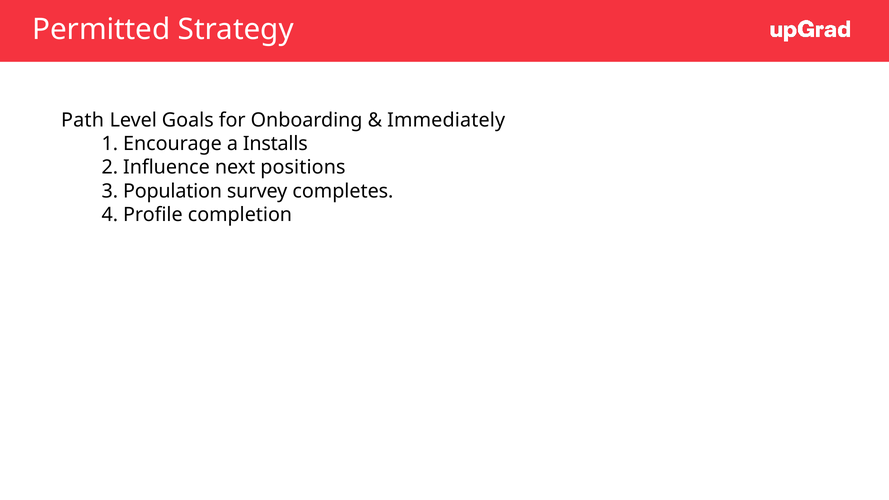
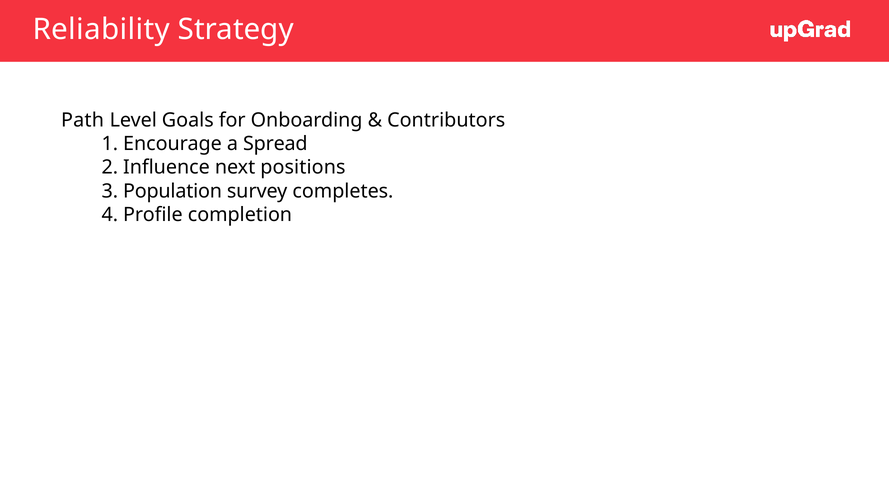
Permitted: Permitted -> Reliability (101, 29)
Immediately: Immediately -> Contributors (446, 120)
Installs: Installs -> Spread (275, 144)
